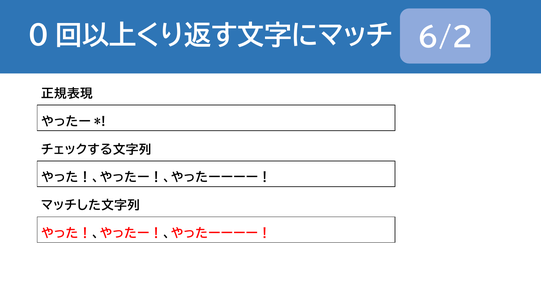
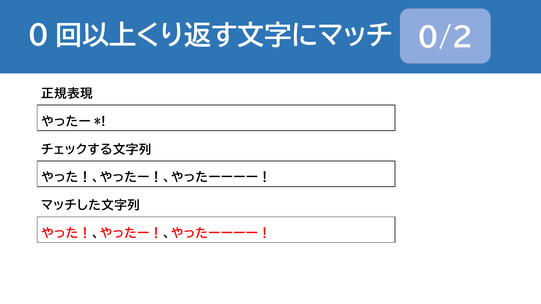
6/2: 6/2 -> 0/2 (445, 38)
